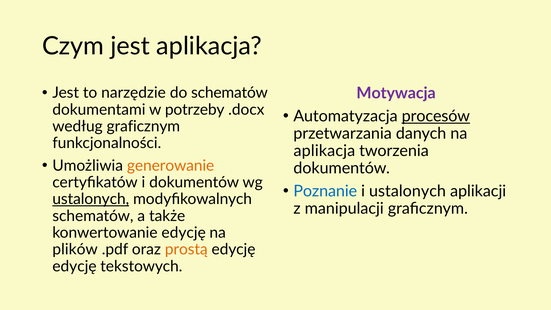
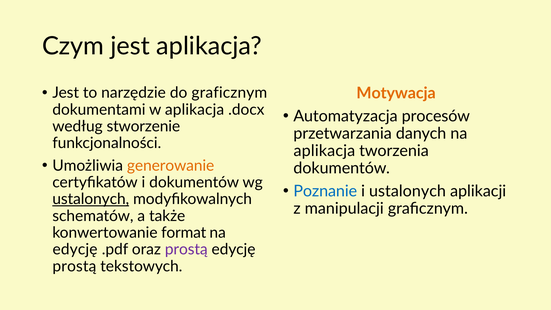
do schematów: schematów -> graficznym (229, 93)
Motywacja colour: purple -> orange (396, 93)
w potrzeby: potrzeby -> aplikacja (195, 110)
procesów underline: present -> none (436, 116)
według graficznym: graficznym -> stworzenie (143, 126)
konwertowanie edycję: edycję -> format (184, 233)
plików: plików -> edycję (75, 249)
prostą colour: orange -> purple (186, 249)
edycję: edycję -> prostą (74, 266)
